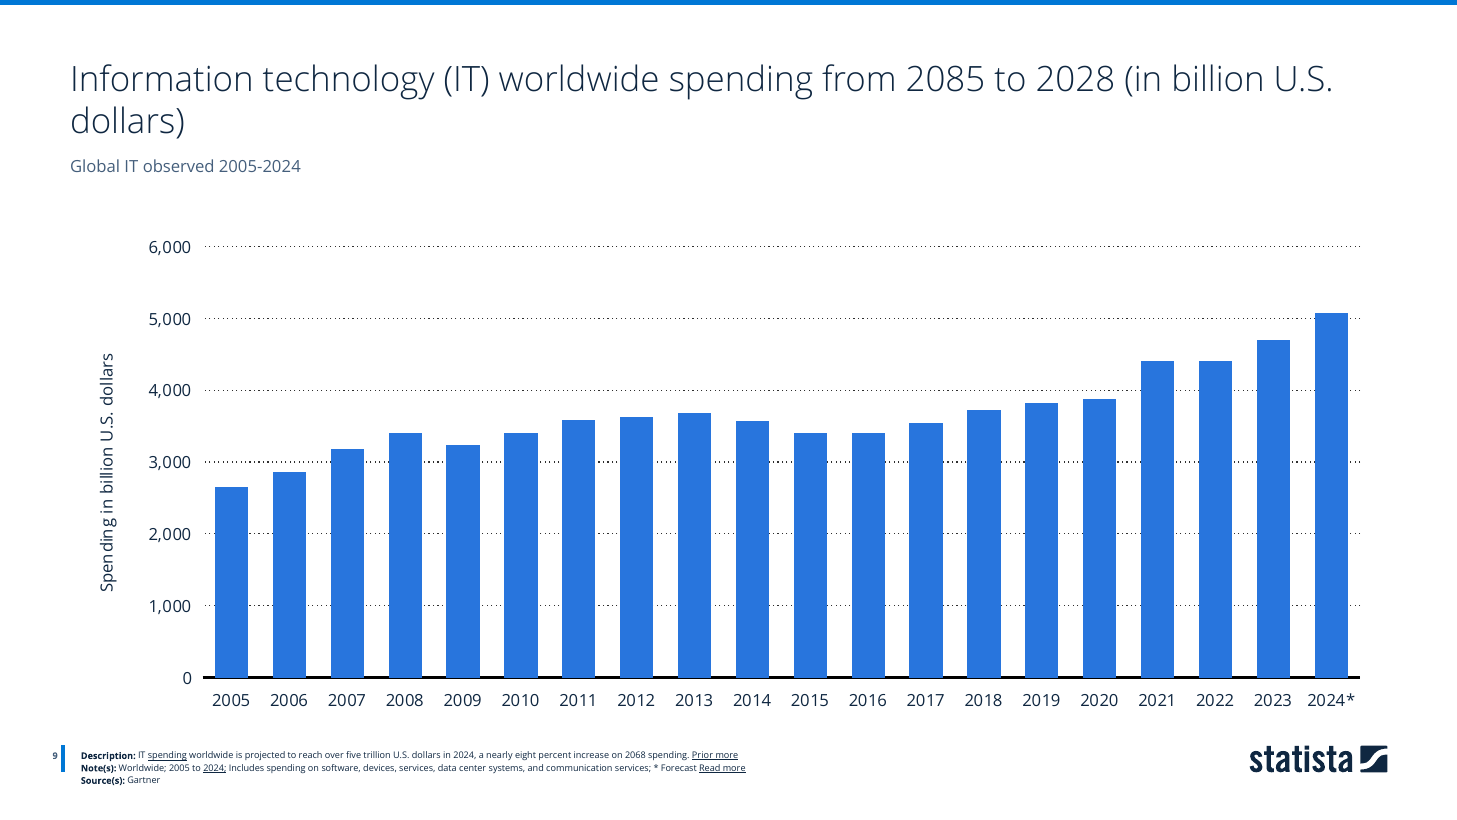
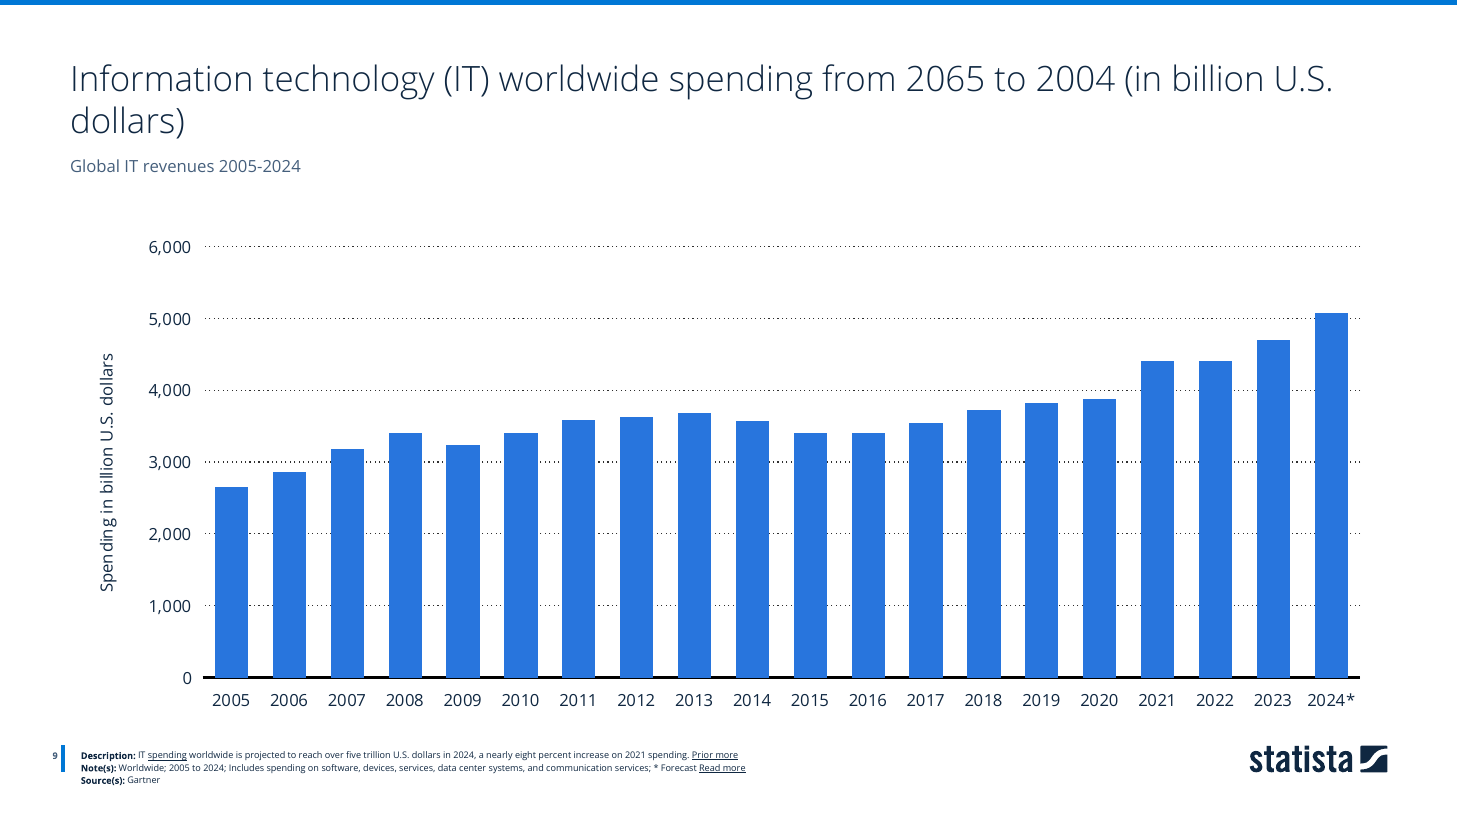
2085: 2085 -> 2065 (945, 80)
2028: 2028 -> 2004 (1075, 80)
observed: observed -> revenues (179, 167)
on 2068: 2068 -> 2021 (635, 756)
2024 underline: present -> none (215, 768)
